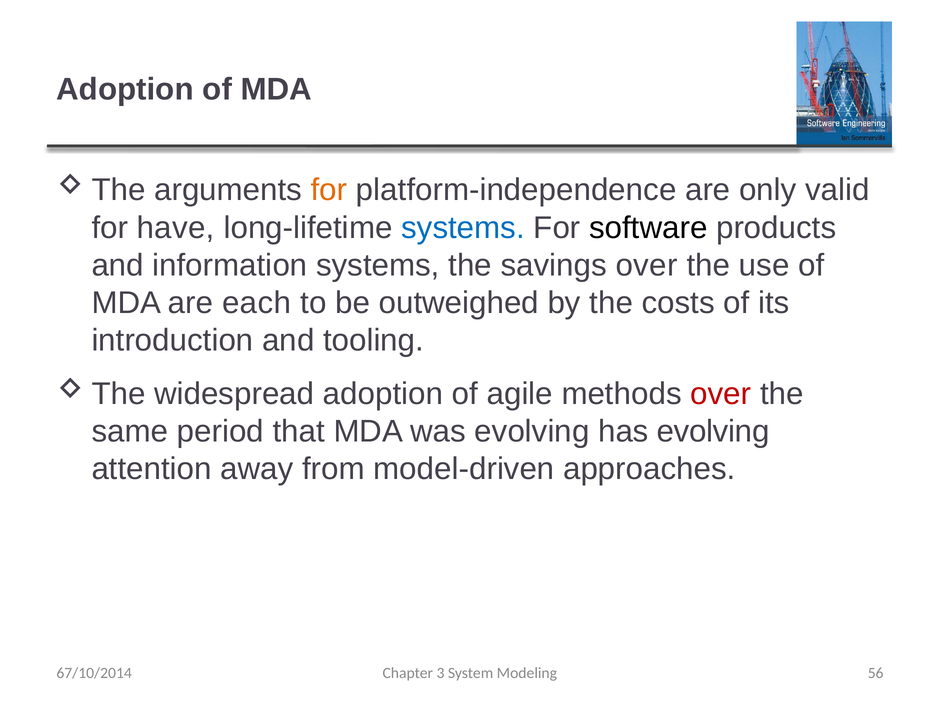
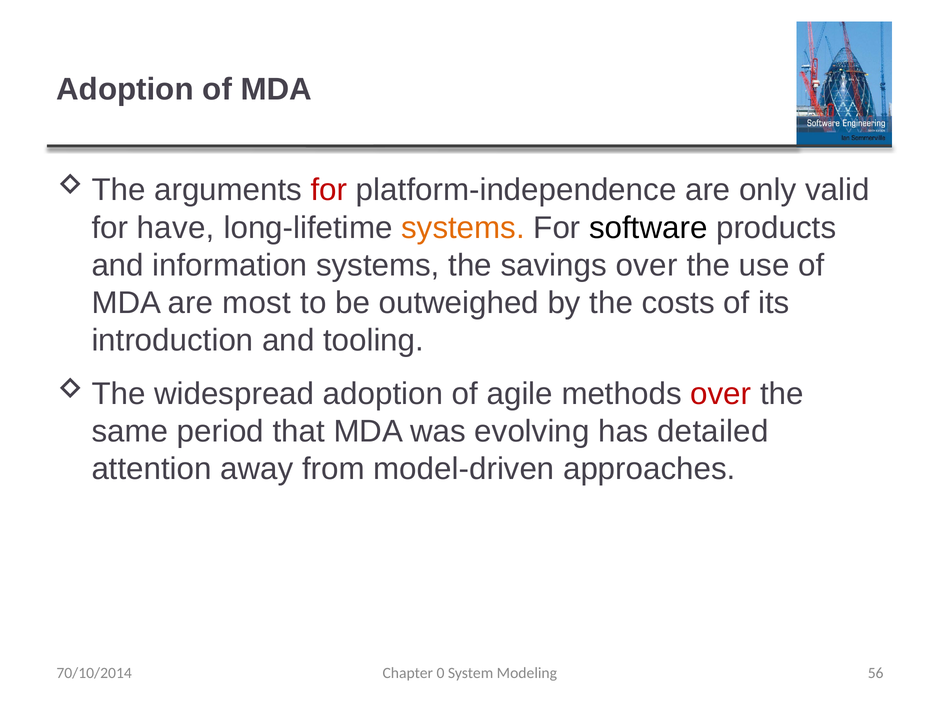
for colour: orange -> red (329, 190)
systems colour: blue -> orange (463, 228)
each: each -> most (257, 303)
has evolving: evolving -> detailed (713, 431)
67/10/2014: 67/10/2014 -> 70/10/2014 (94, 673)
3: 3 -> 0 (440, 673)
